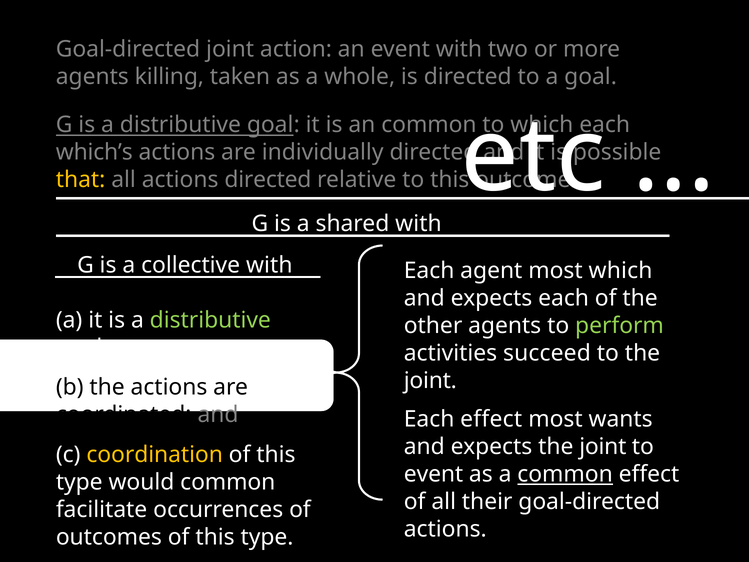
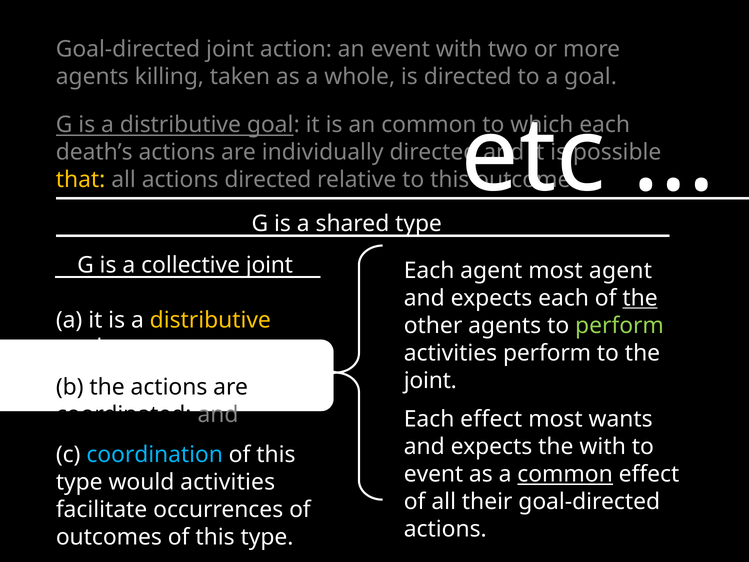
which’s: which’s -> death’s (94, 152)
shared with: with -> type (419, 223)
collective with: with -> joint (269, 265)
most which: which -> agent (621, 271)
the underline: none -> present (640, 298)
distributive colour: light green -> yellow (210, 320)
activities succeed: succeed -> perform (547, 353)
expects the joint: joint -> with (603, 447)
coordination colour: yellow -> light blue (155, 455)
would common: common -> activities (228, 482)
